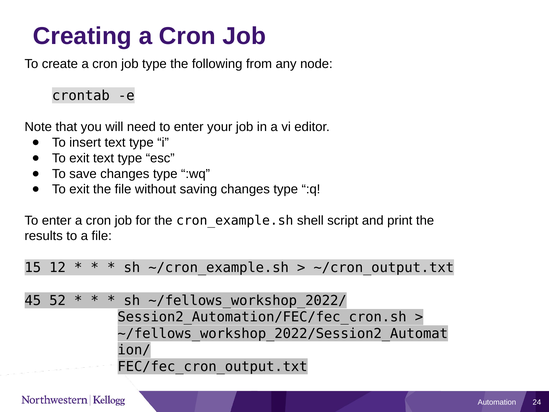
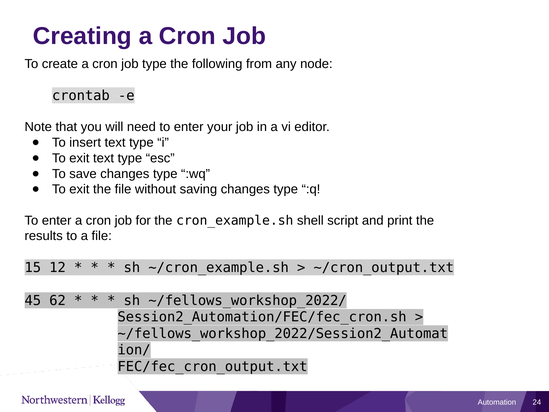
52: 52 -> 62 (58, 300)
